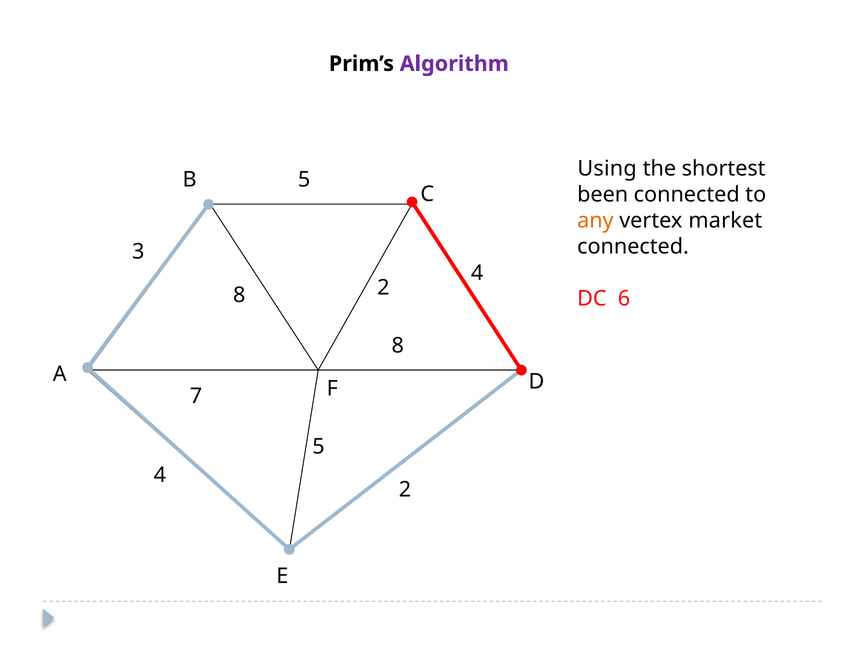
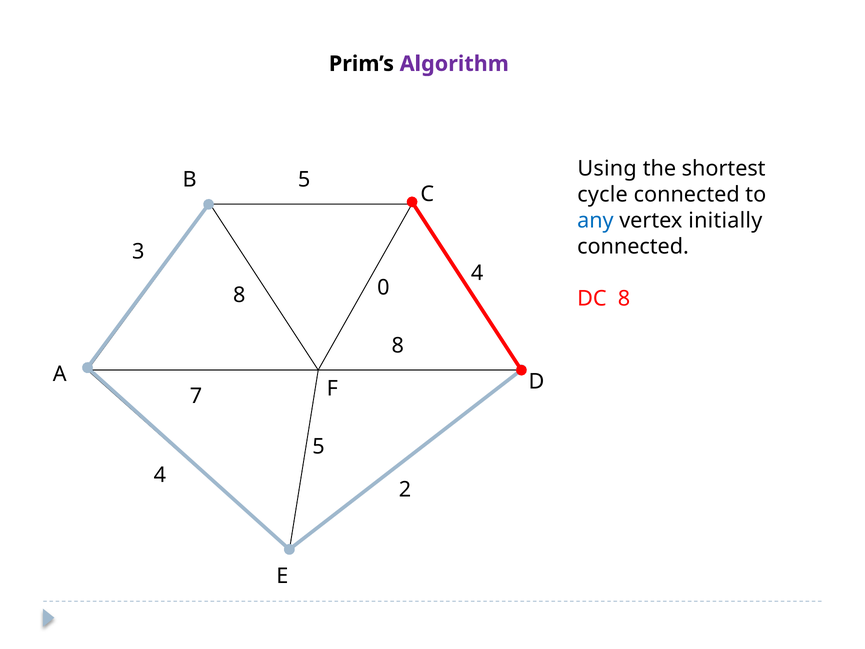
been: been -> cycle (603, 195)
any colour: orange -> blue (595, 220)
market: market -> initially (725, 220)
8 2: 2 -> 0 (383, 288)
DC 6: 6 -> 8 (624, 298)
